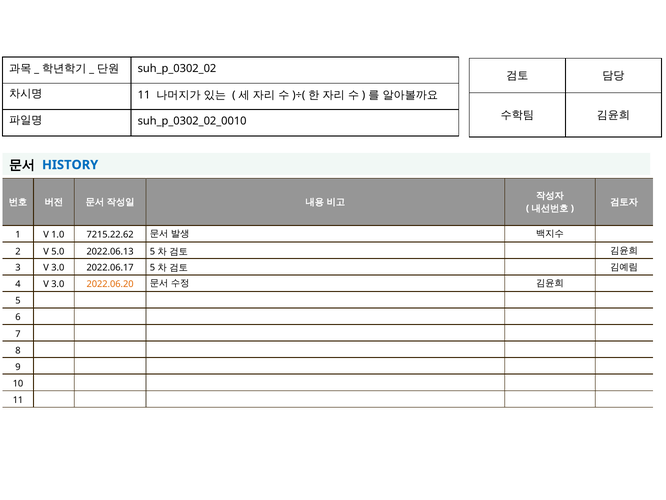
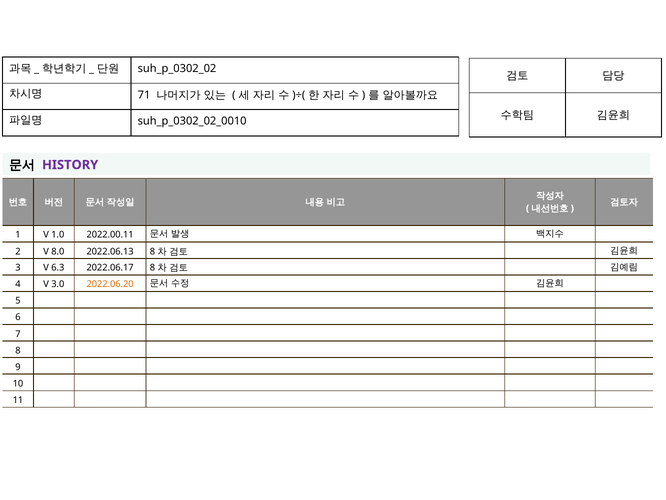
11: 11 -> 71 (144, 95)
HISTORY colour: blue -> purple (70, 165)
7215.22.62: 7215.22.62 -> 2022.00.11 (110, 235)
5.0: 5.0 -> 8.0 (58, 251)
2022.06.13 5: 5 -> 8 (152, 251)
3 V 3.0: 3.0 -> 6.3 (58, 268)
2022.06.17 5: 5 -> 8 (152, 268)
